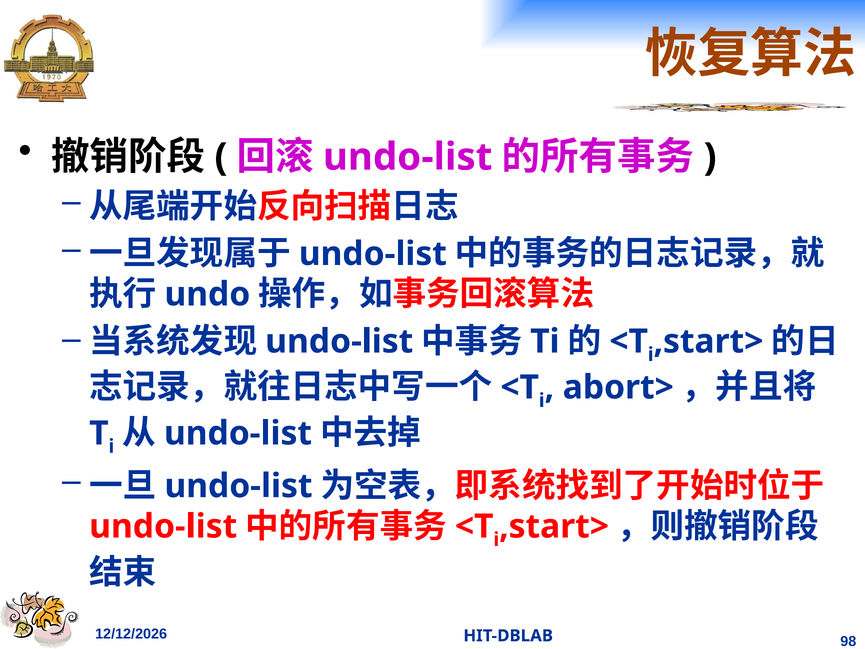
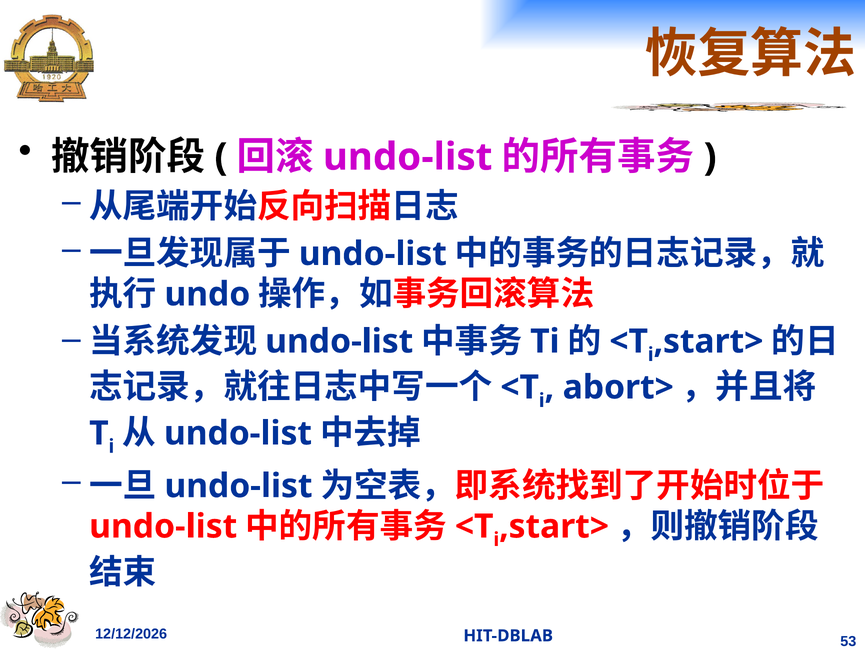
98: 98 -> 53 (848, 641)
